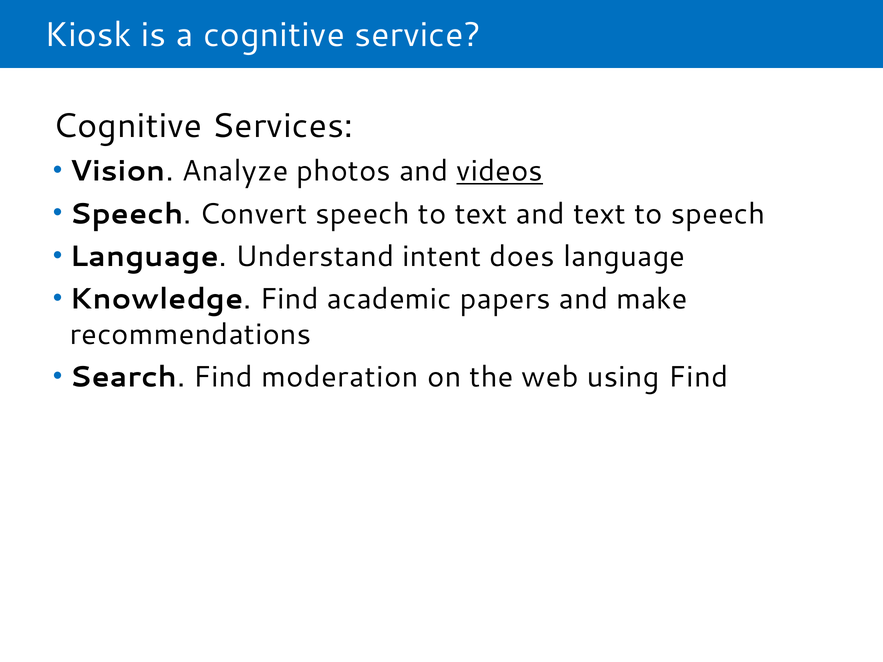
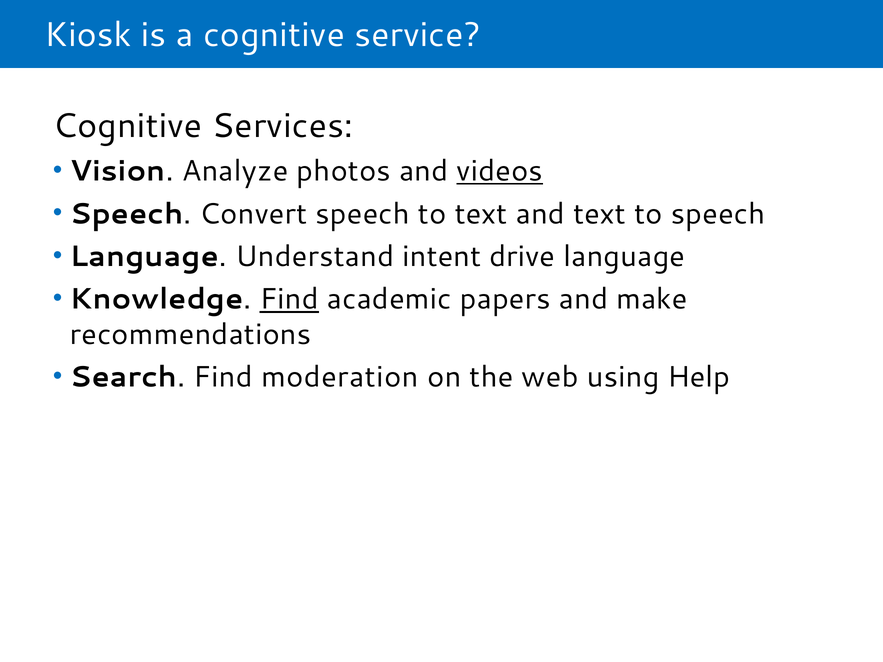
does: does -> drive (522, 257)
Find underline: none -> present (289, 299)
using Find: Find -> Help (699, 377)
